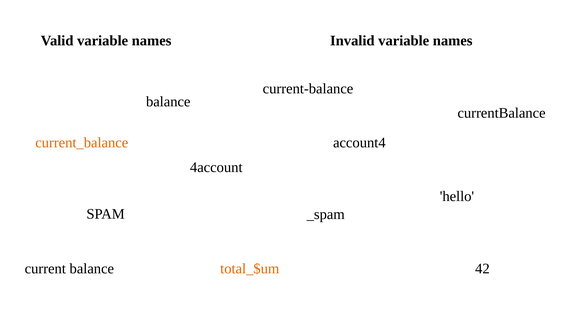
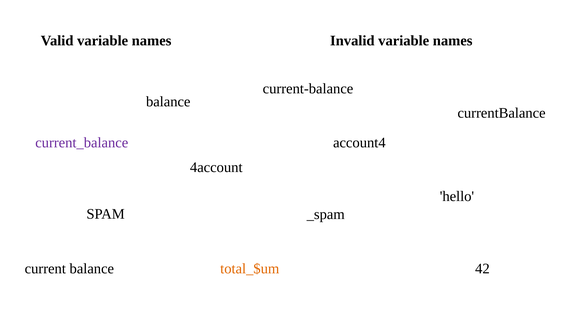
current_balance colour: orange -> purple (82, 143)
